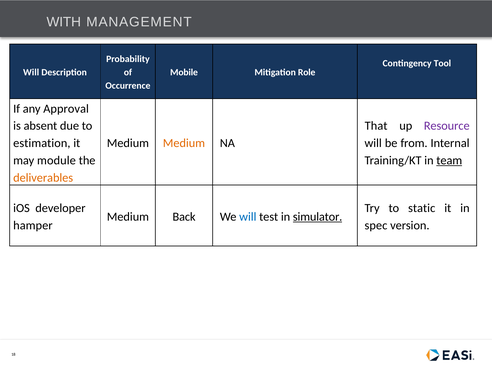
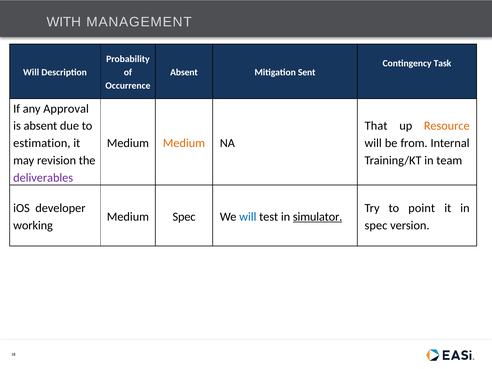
Tool: Tool -> Task (442, 63)
Mobile: Mobile -> Absent (184, 72)
Role: Role -> Sent (307, 72)
Resource colour: purple -> orange (447, 126)
module: module -> revision (57, 160)
team underline: present -> none (449, 160)
deliverables colour: orange -> purple (43, 178)
static: static -> point (422, 208)
Medium Back: Back -> Spec (184, 217)
hamper: hamper -> working (33, 225)
